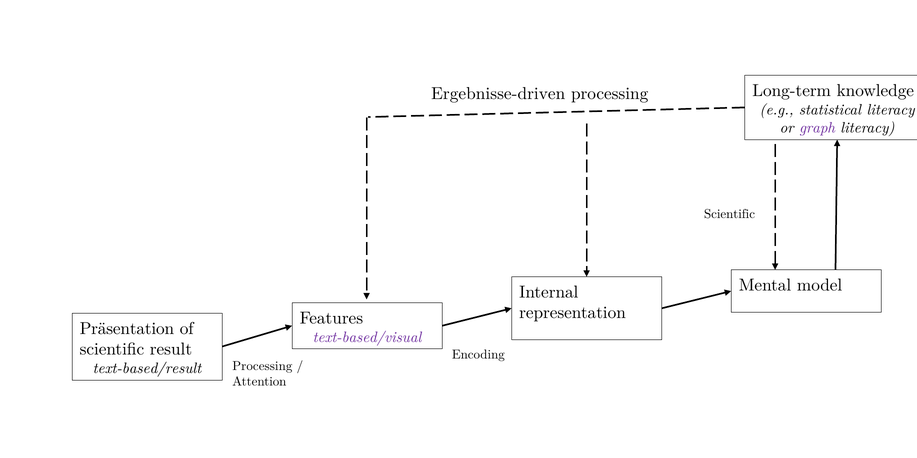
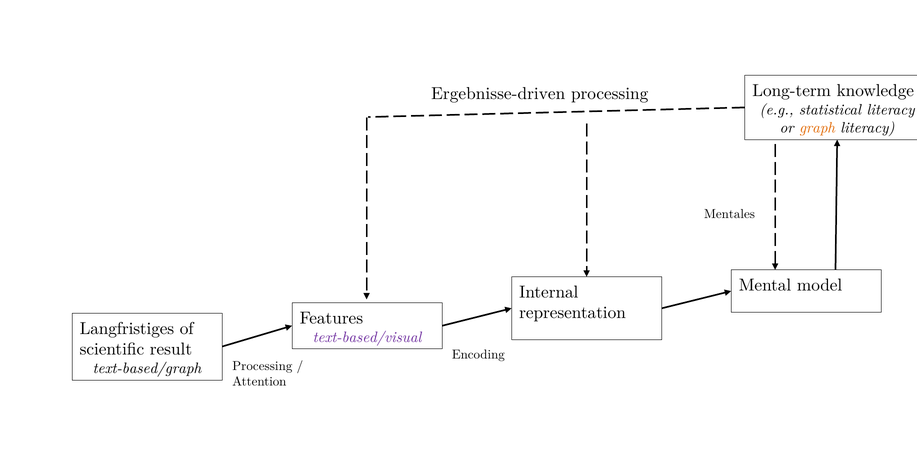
graph colour: purple -> orange (817, 128)
Scientific: Scientific -> Mentales (729, 214)
Präsentation: Präsentation -> Langfristiges (127, 329)
text-based/result: text-based/result -> text-based/graph (147, 369)
